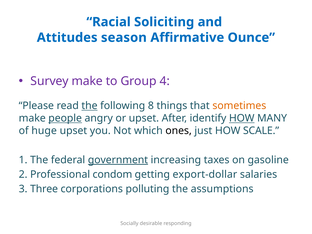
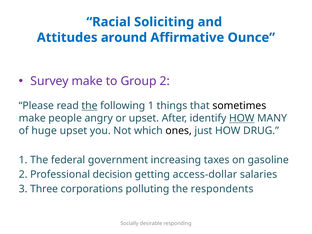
season: season -> around (124, 38)
Group 4: 4 -> 2 (165, 81)
following 8: 8 -> 1 (151, 106)
sometimes colour: orange -> black (239, 106)
people underline: present -> none (65, 118)
SCALE: SCALE -> DRUG (261, 131)
government underline: present -> none (118, 160)
condom: condom -> decision (112, 174)
export-dollar: export-dollar -> access-dollar (205, 174)
assumptions: assumptions -> respondents (222, 189)
